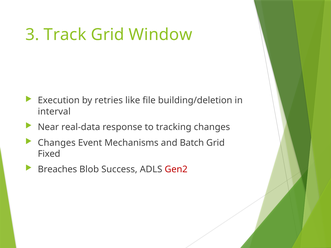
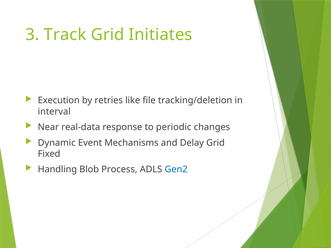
Window: Window -> Initiates (160, 35)
building/deletion: building/deletion -> tracking/deletion (195, 101)
tracking: tracking -> periodic (174, 127)
Changes: Changes -> Dynamic (57, 143)
Batch: Batch -> Delay (192, 143)
Breaches: Breaches -> Handling (57, 170)
Success: Success -> Process (119, 170)
Gen2 colour: red -> blue (176, 170)
